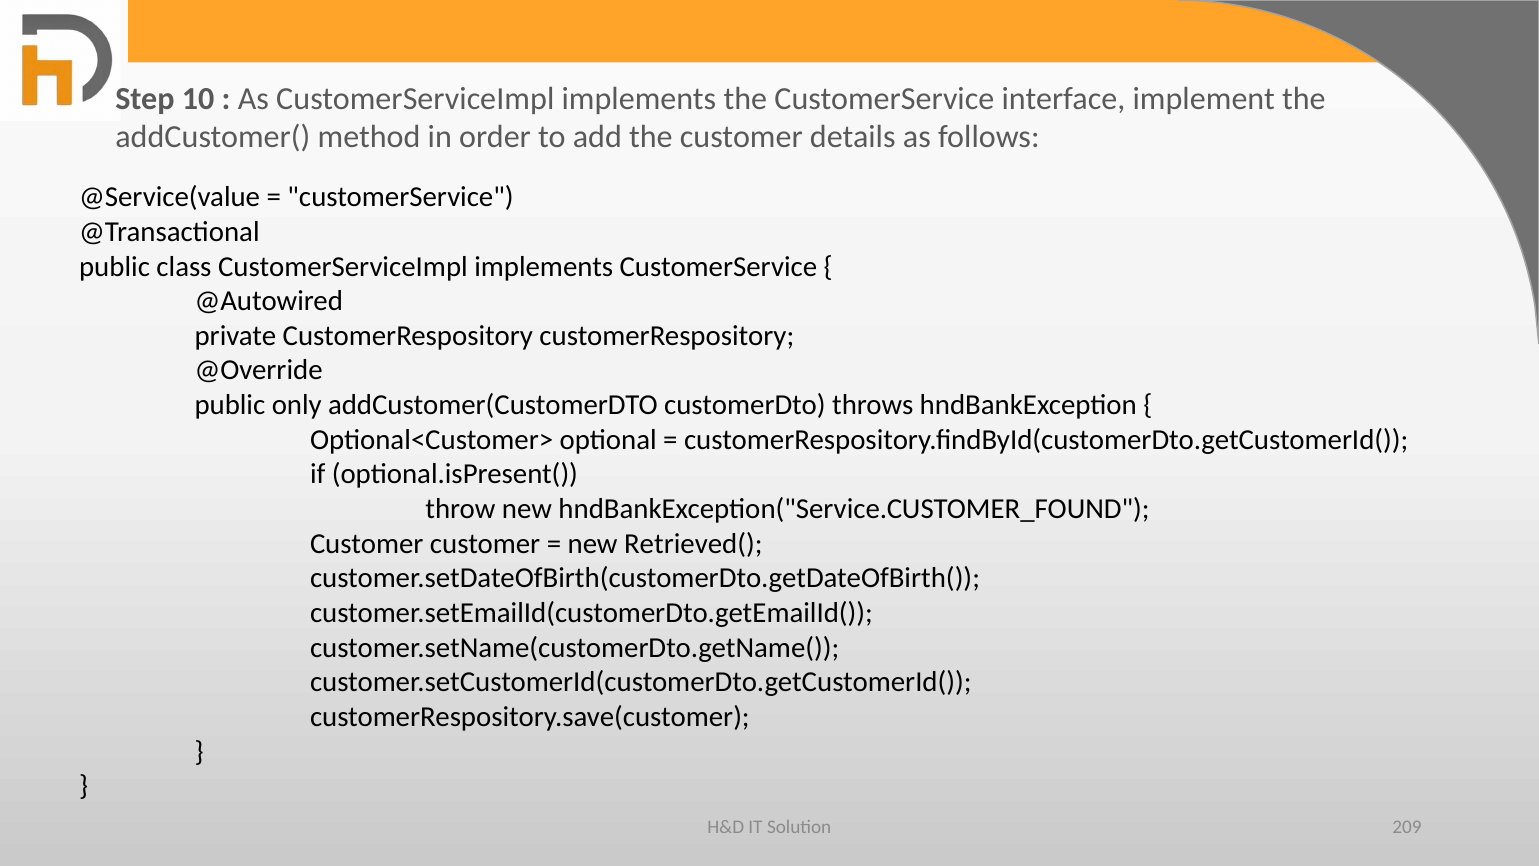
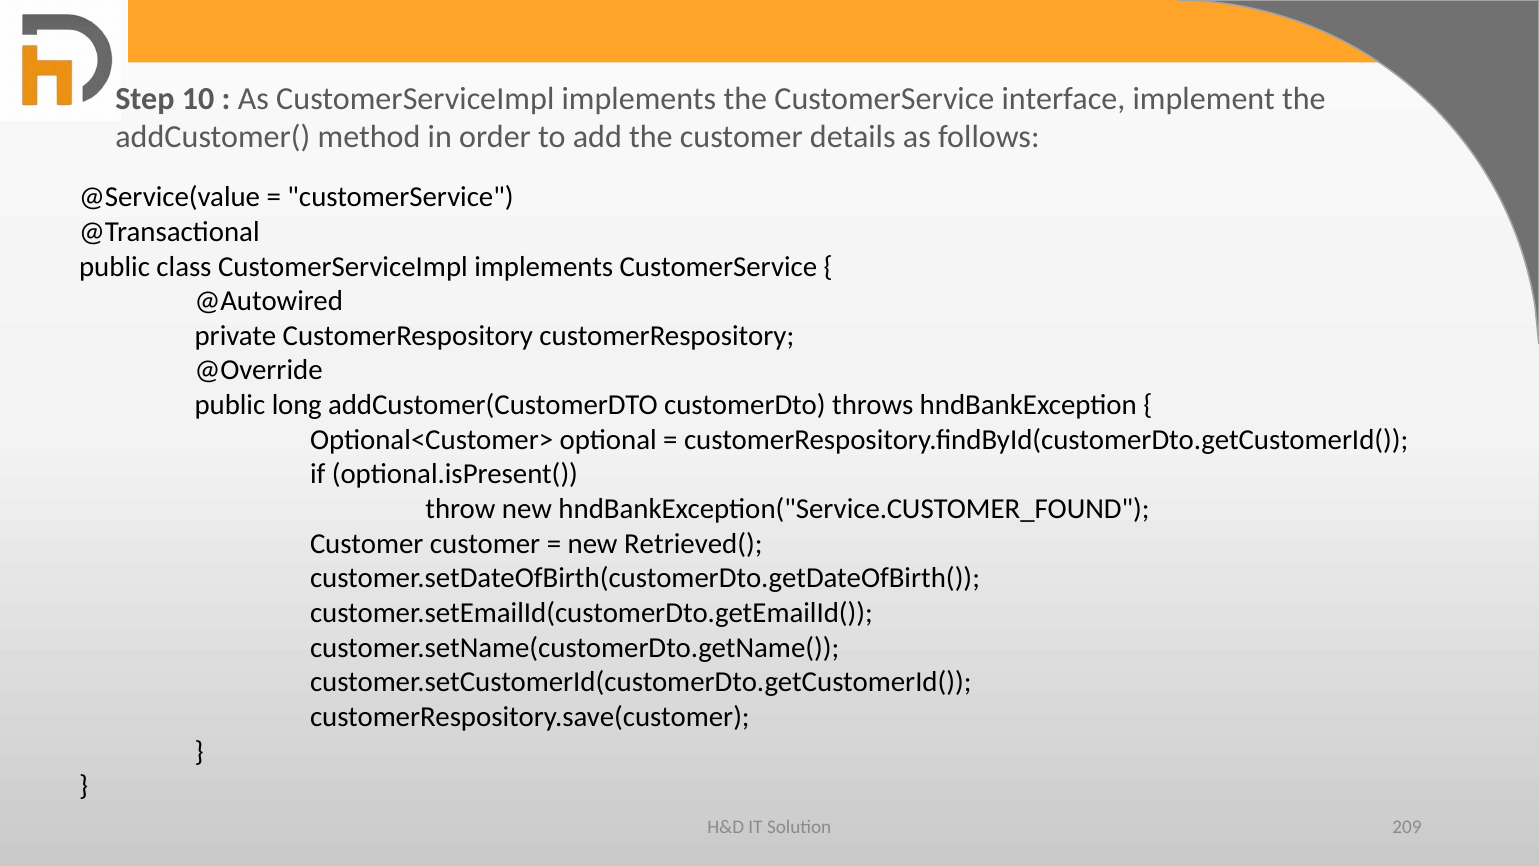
only: only -> long (297, 405)
